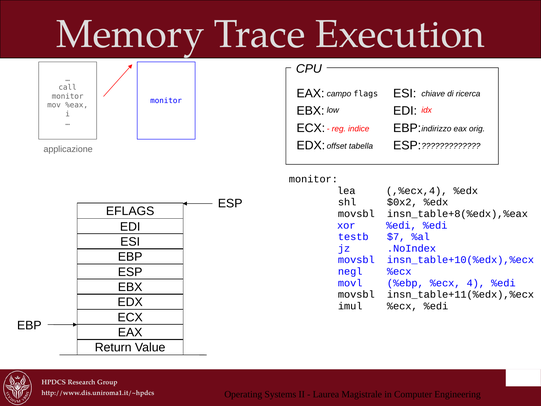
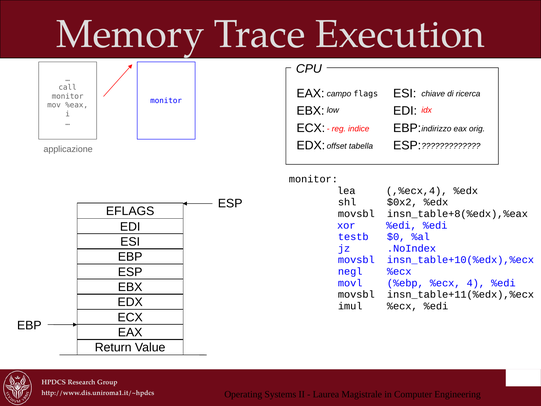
$7: $7 -> $0 (396, 237)
